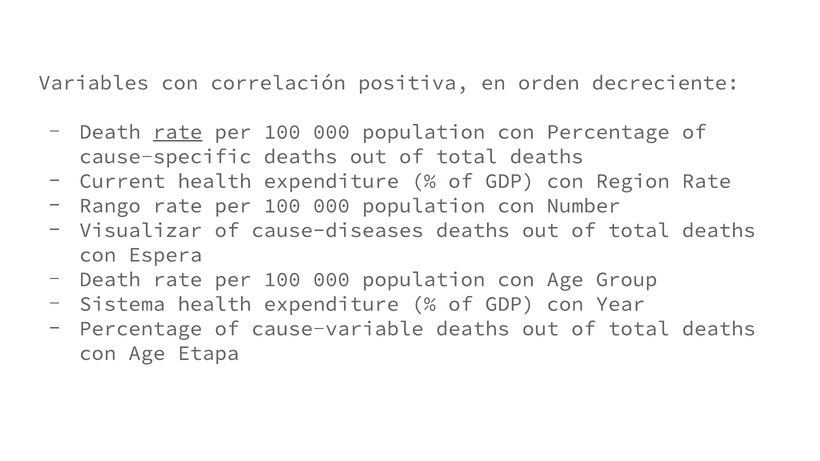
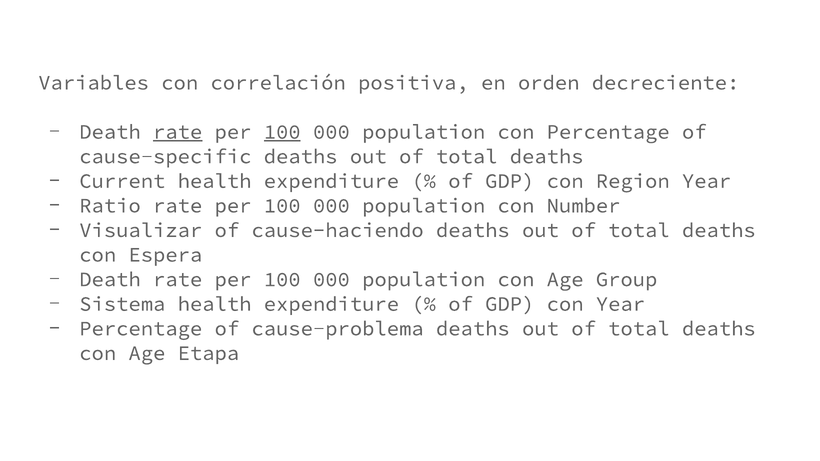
100 underline: none -> present (282, 132)
Region Rate: Rate -> Year (707, 181)
Rango: Rango -> Ratio (110, 206)
cause-diseases: cause-diseases -> cause-haciendo (338, 230)
cause-variable: cause-variable -> cause-problema (338, 329)
